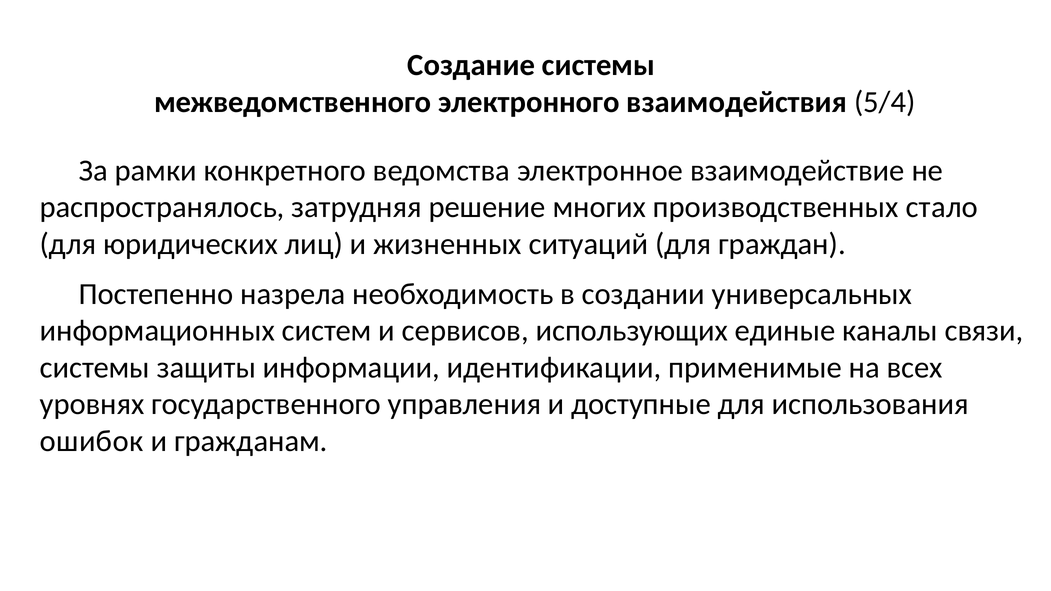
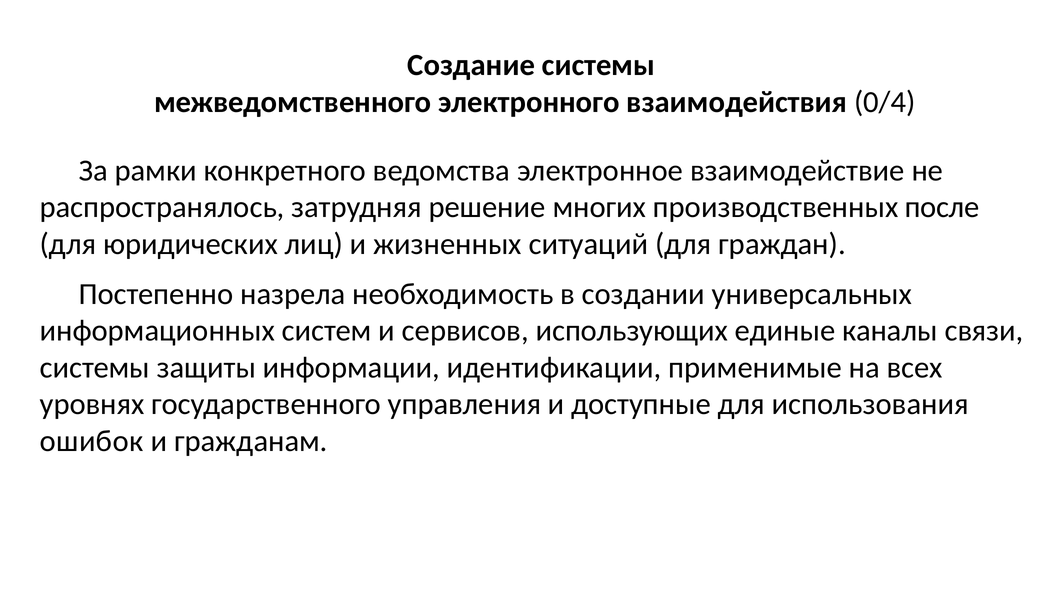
5/4: 5/4 -> 0/4 (885, 102)
стало: стало -> после (942, 207)
